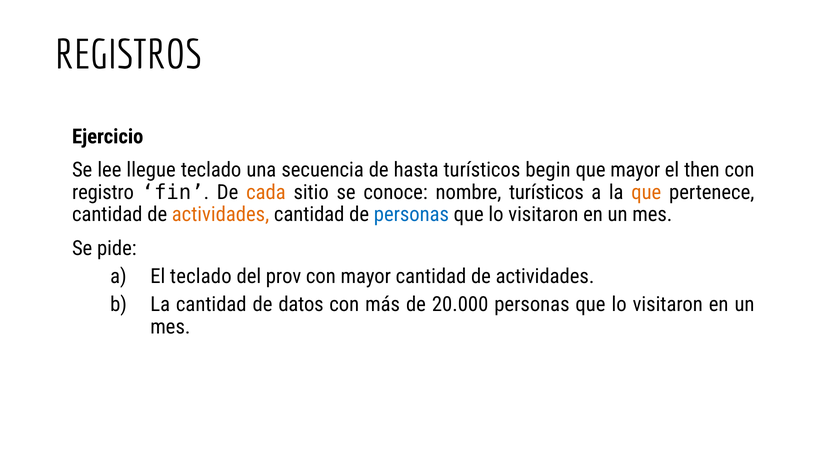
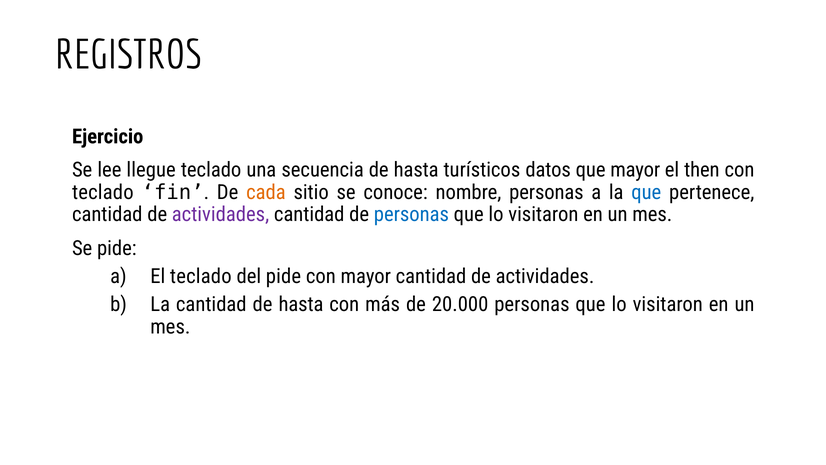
begin: begin -> datos (548, 170)
registro: registro -> teclado (103, 192)
nombre turísticos: turísticos -> personas (546, 192)
que colour: orange -> blue (646, 192)
actividades colour: orange -> purple (221, 214)
del prov: prov -> pide (283, 276)
cantidad de datos: datos -> hasta (301, 304)
